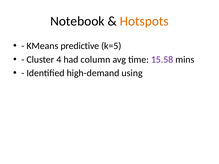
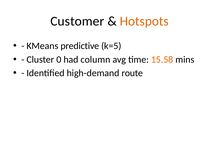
Notebook: Notebook -> Customer (77, 21)
4: 4 -> 0 (59, 60)
15.58 colour: purple -> orange (162, 60)
using: using -> route (132, 73)
